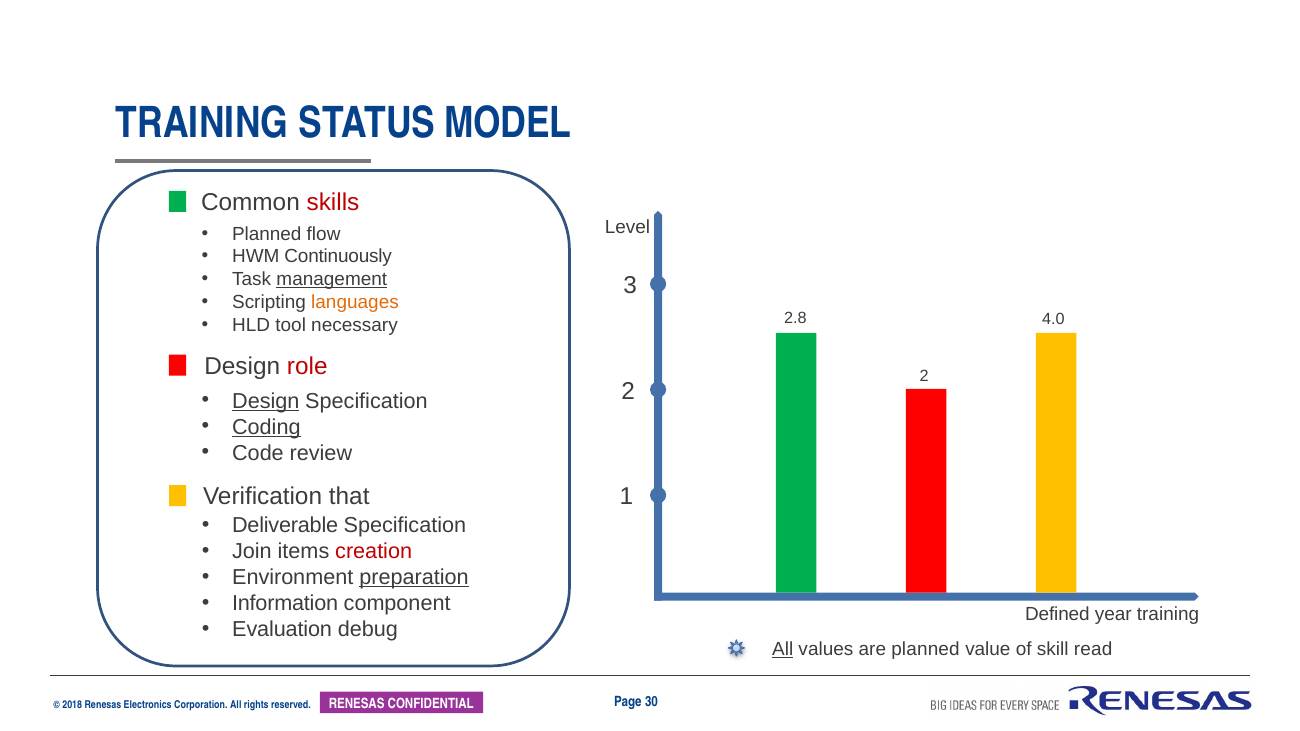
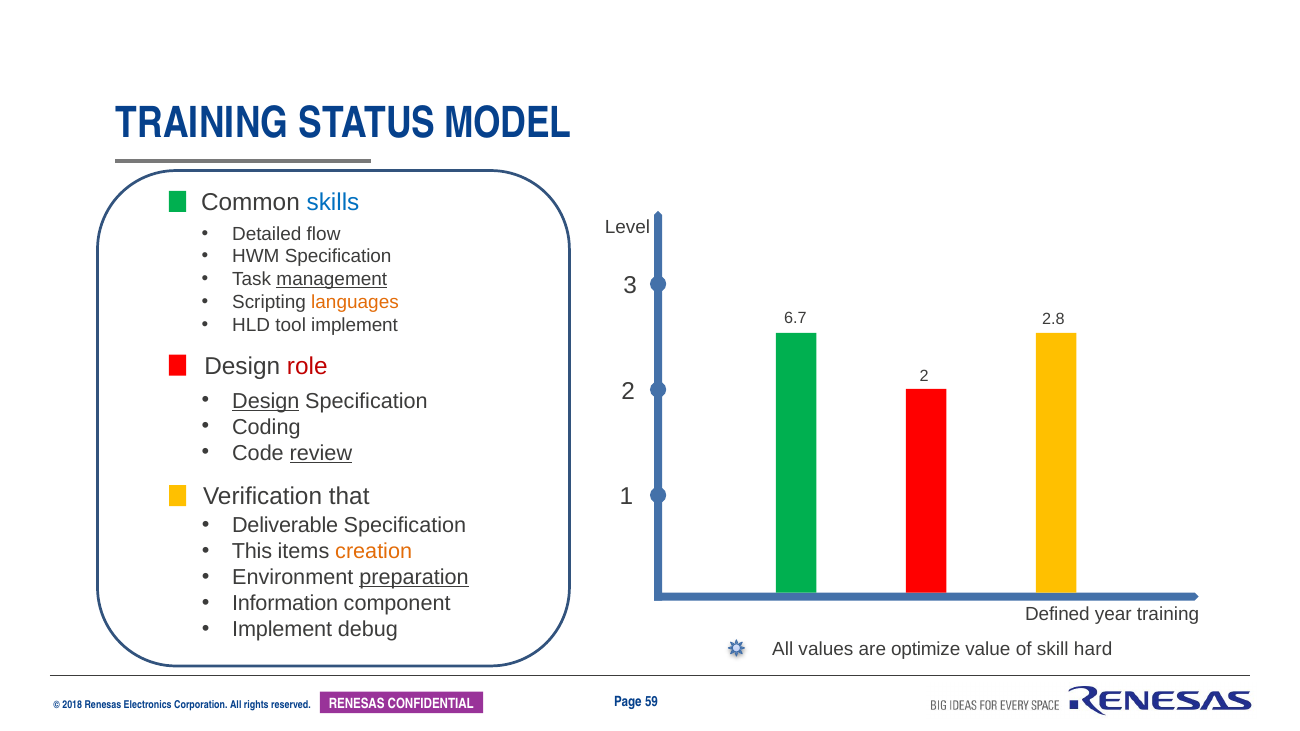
skills colour: red -> blue (333, 203)
Planned: Planned -> Detailed (267, 234)
HWM Continuously: Continuously -> Specification (338, 257)
2.8: 2.8 -> 6.7 (795, 318)
4.0: 4.0 -> 2.8 (1053, 319)
tool necessary: necessary -> implement (355, 325)
Coding underline: present -> none (266, 427)
review underline: none -> present (321, 453)
Join: Join -> This (252, 552)
creation colour: red -> orange (374, 552)
Evaluation: Evaluation -> Implement (282, 630)
All underline: present -> none (783, 649)
are planned: planned -> optimize (926, 649)
read: read -> hard (1093, 649)
30: 30 -> 59 (651, 702)
